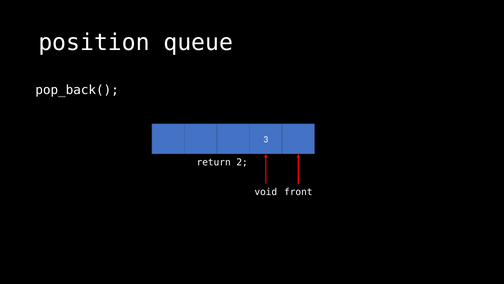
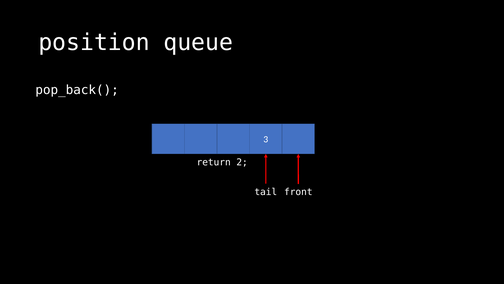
void: void -> tail (266, 192)
